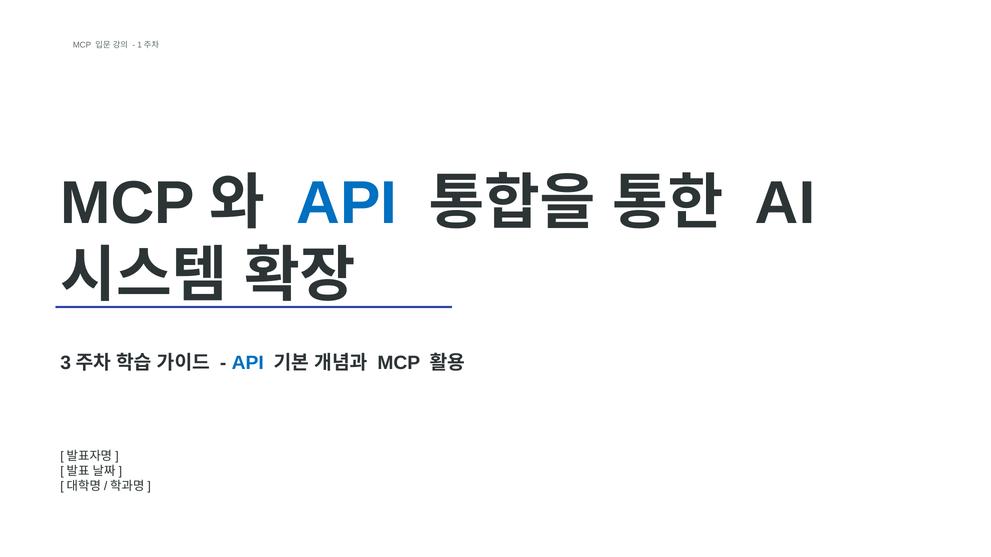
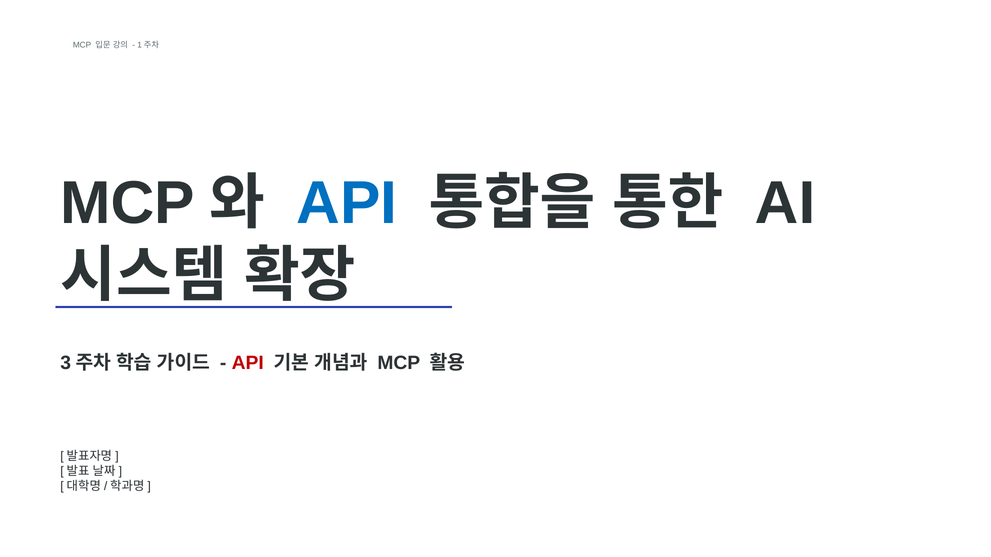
API colour: blue -> red (248, 363)
